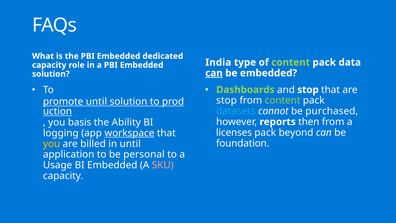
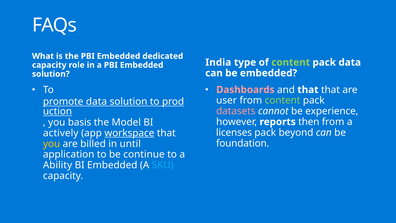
can underline: present -> none (214, 73)
Dashboards colour: light green -> pink (245, 90)
and stop: stop -> that (308, 90)
stop: stop -> user (227, 100)
promote until: until -> data (96, 101)
datasets colour: light blue -> pink (236, 111)
purchased: purchased -> experience (332, 111)
Ability: Ability -> Model (126, 122)
logging: logging -> actively (61, 133)
personal: personal -> continue (144, 154)
Usage: Usage -> Ability (58, 165)
SKU colour: pink -> light blue (163, 165)
